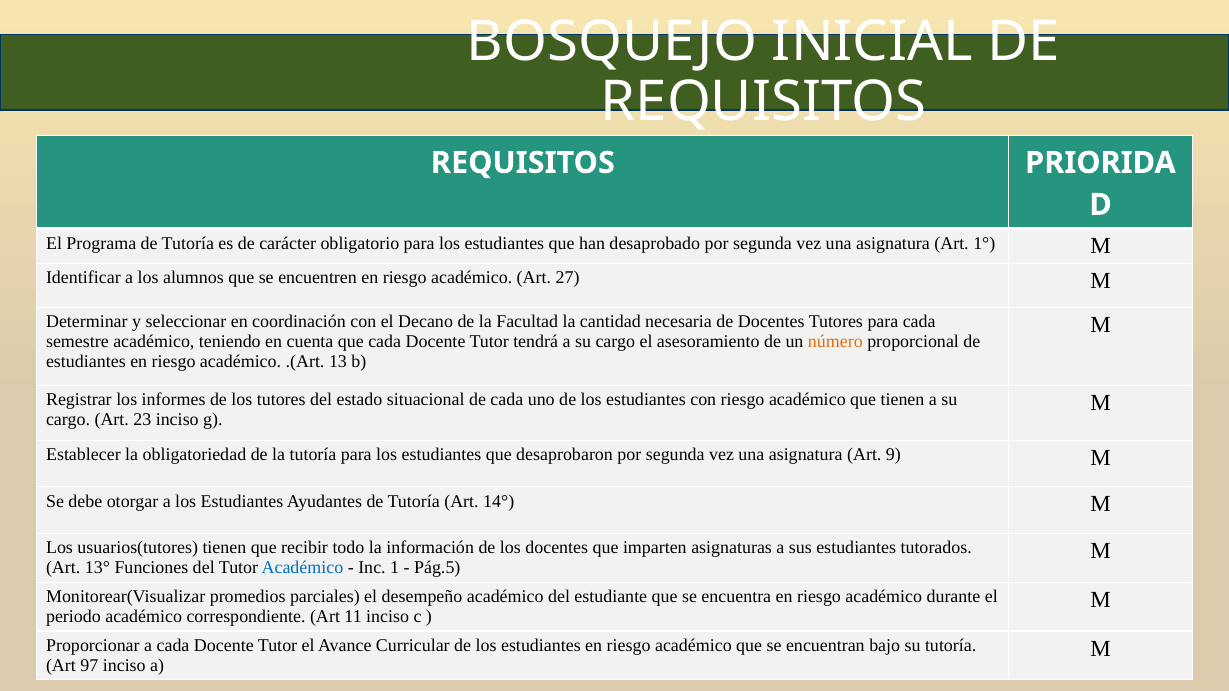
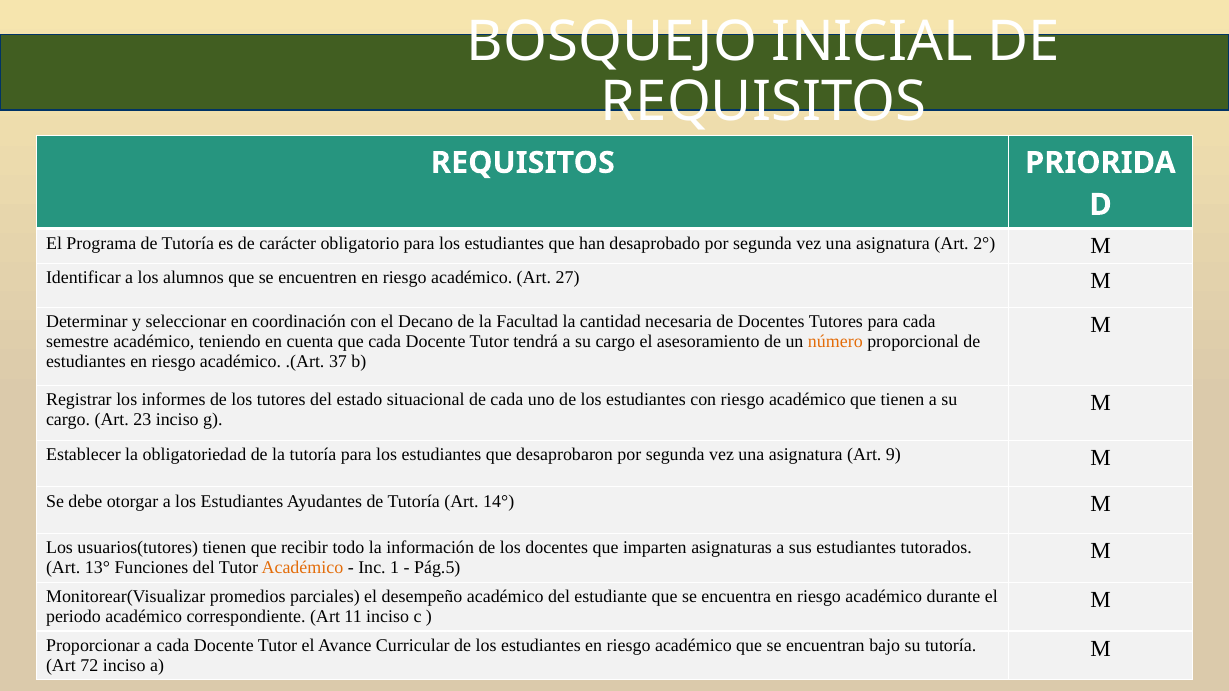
1°: 1° -> 2° (984, 243)
13: 13 -> 37 (338, 362)
Académico colour: blue -> orange (302, 568)
97: 97 -> 72 (89, 666)
